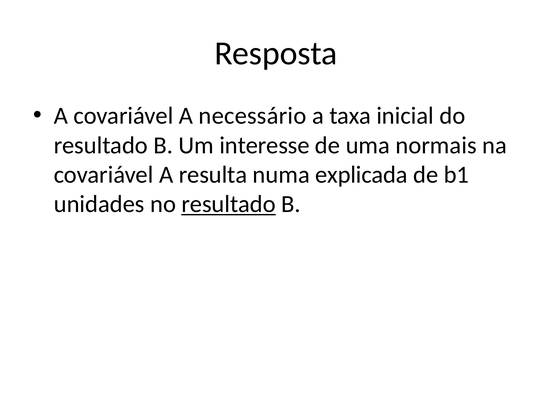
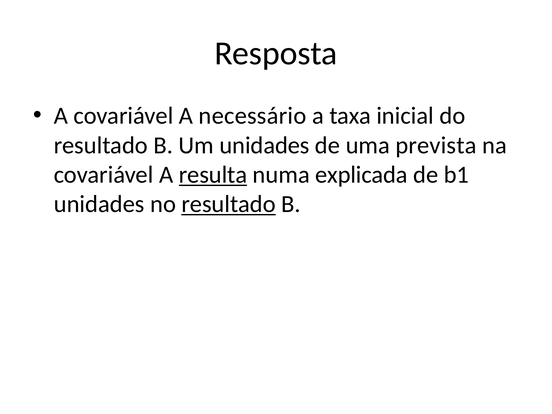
Um interesse: interesse -> unidades (264, 145)
normais: normais -> prevista (436, 145)
resulta underline: none -> present (213, 175)
